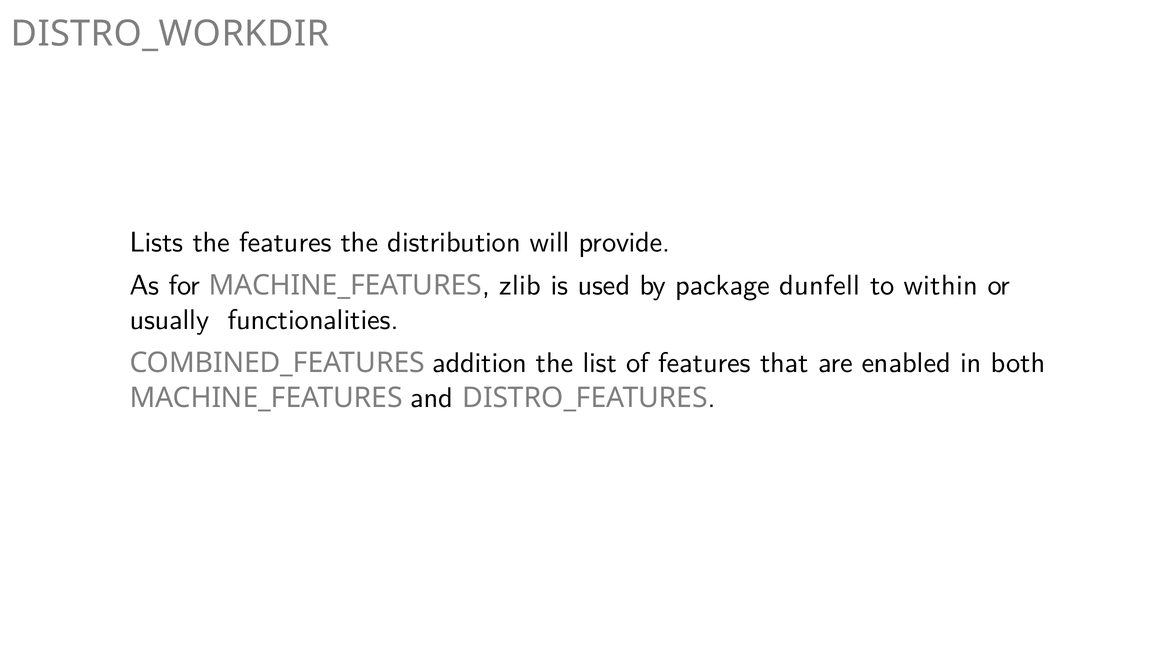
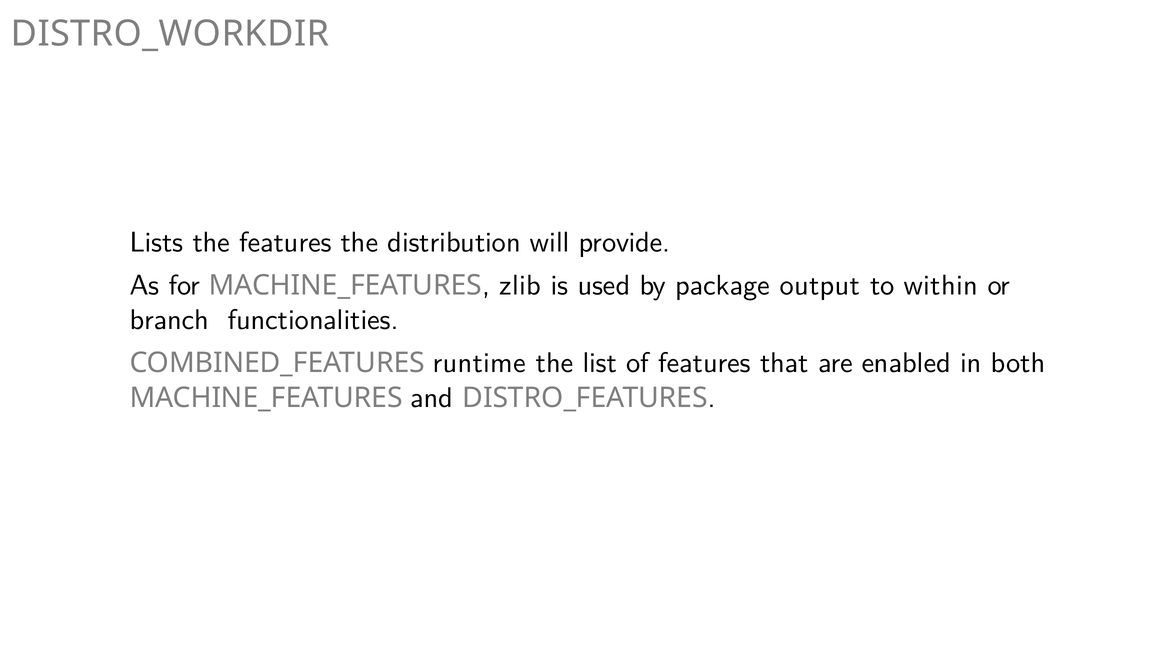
dunfell: dunfell -> output (820, 285)
usually: usually -> branch (169, 320)
addition: addition -> runtime (479, 362)
